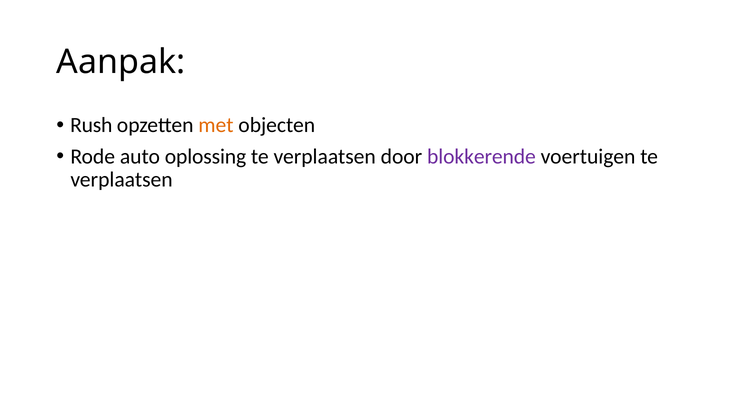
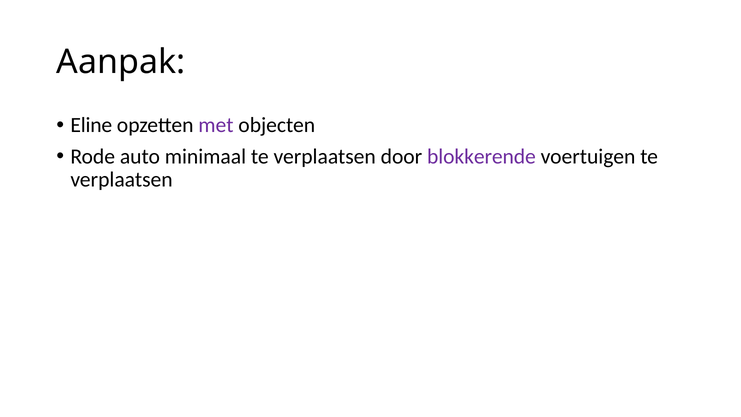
Rush: Rush -> Eline (91, 125)
met colour: orange -> purple (216, 125)
oplossing: oplossing -> minimaal (205, 156)
